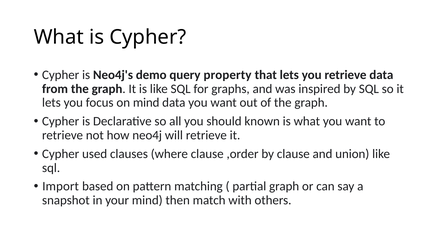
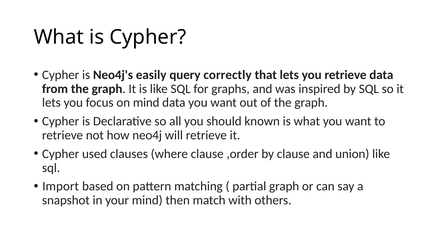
demo: demo -> easily (151, 75)
property: property -> correctly (228, 75)
